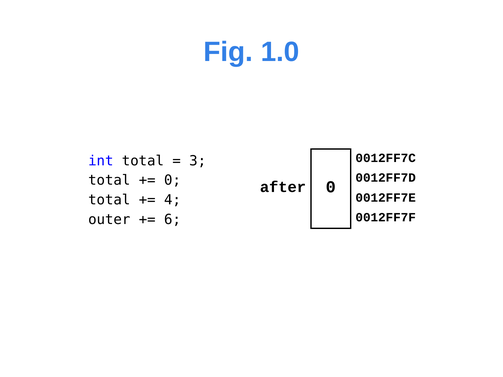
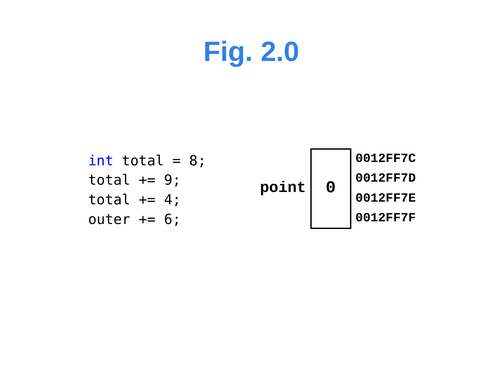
1.0: 1.0 -> 2.0 (280, 52)
3: 3 -> 8 (198, 161)
0: 0 -> 9 (172, 180)
after: after -> point (283, 187)
